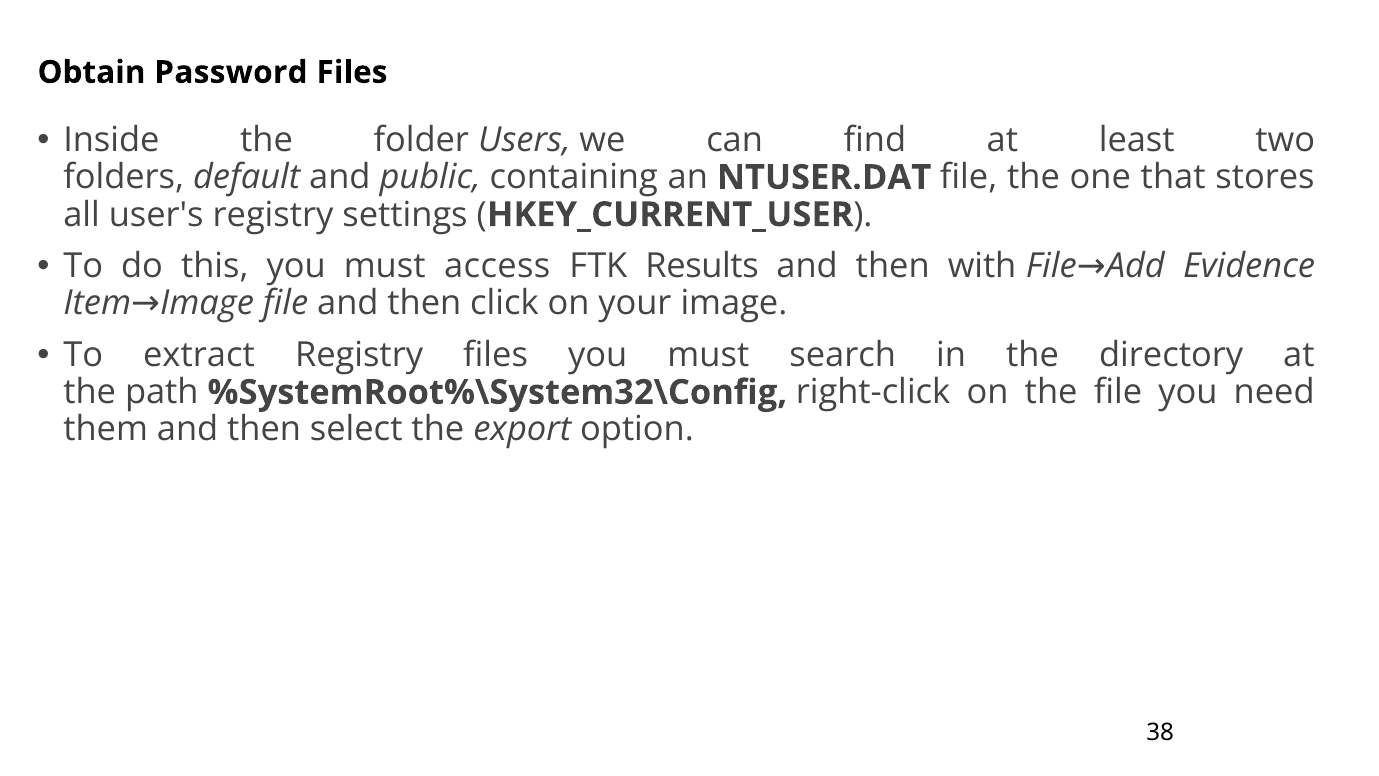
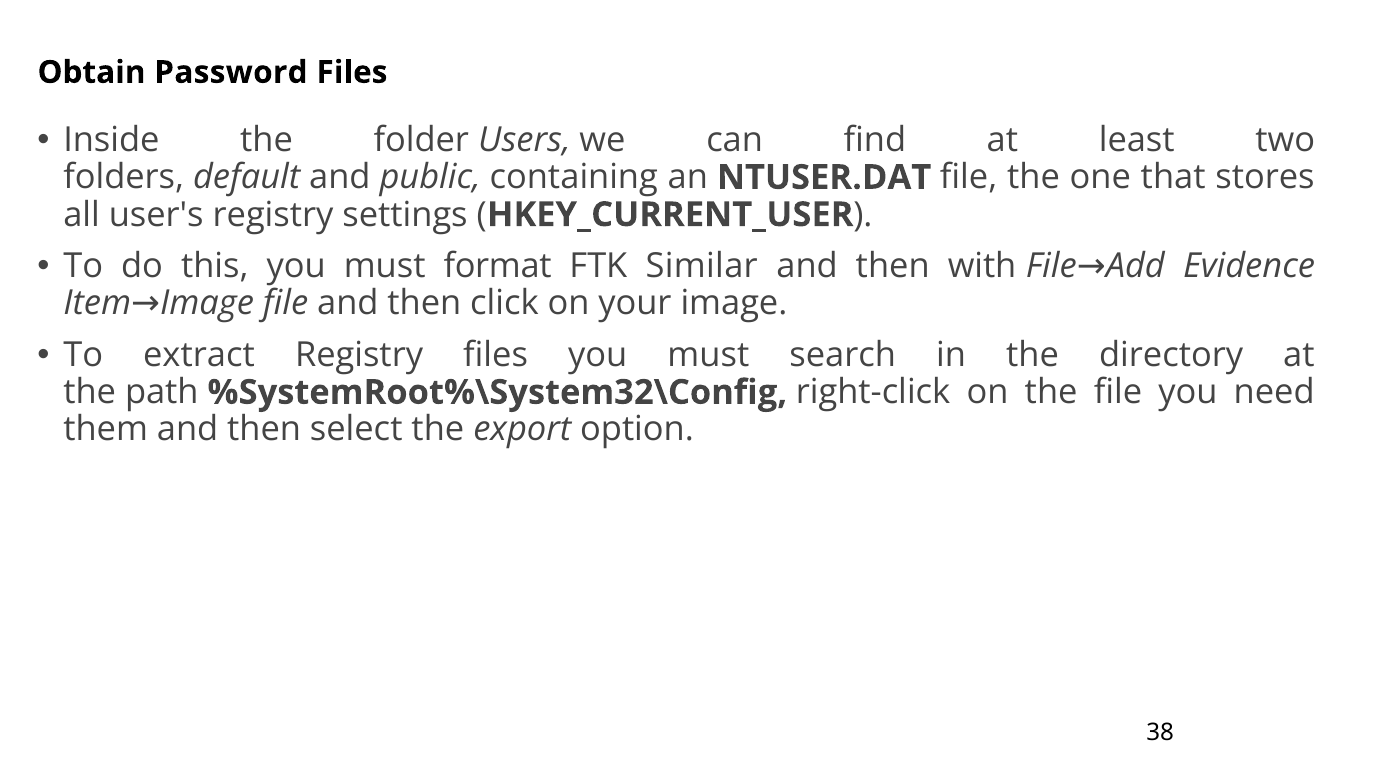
access: access -> format (498, 266)
Results: Results -> Similar (702, 266)
